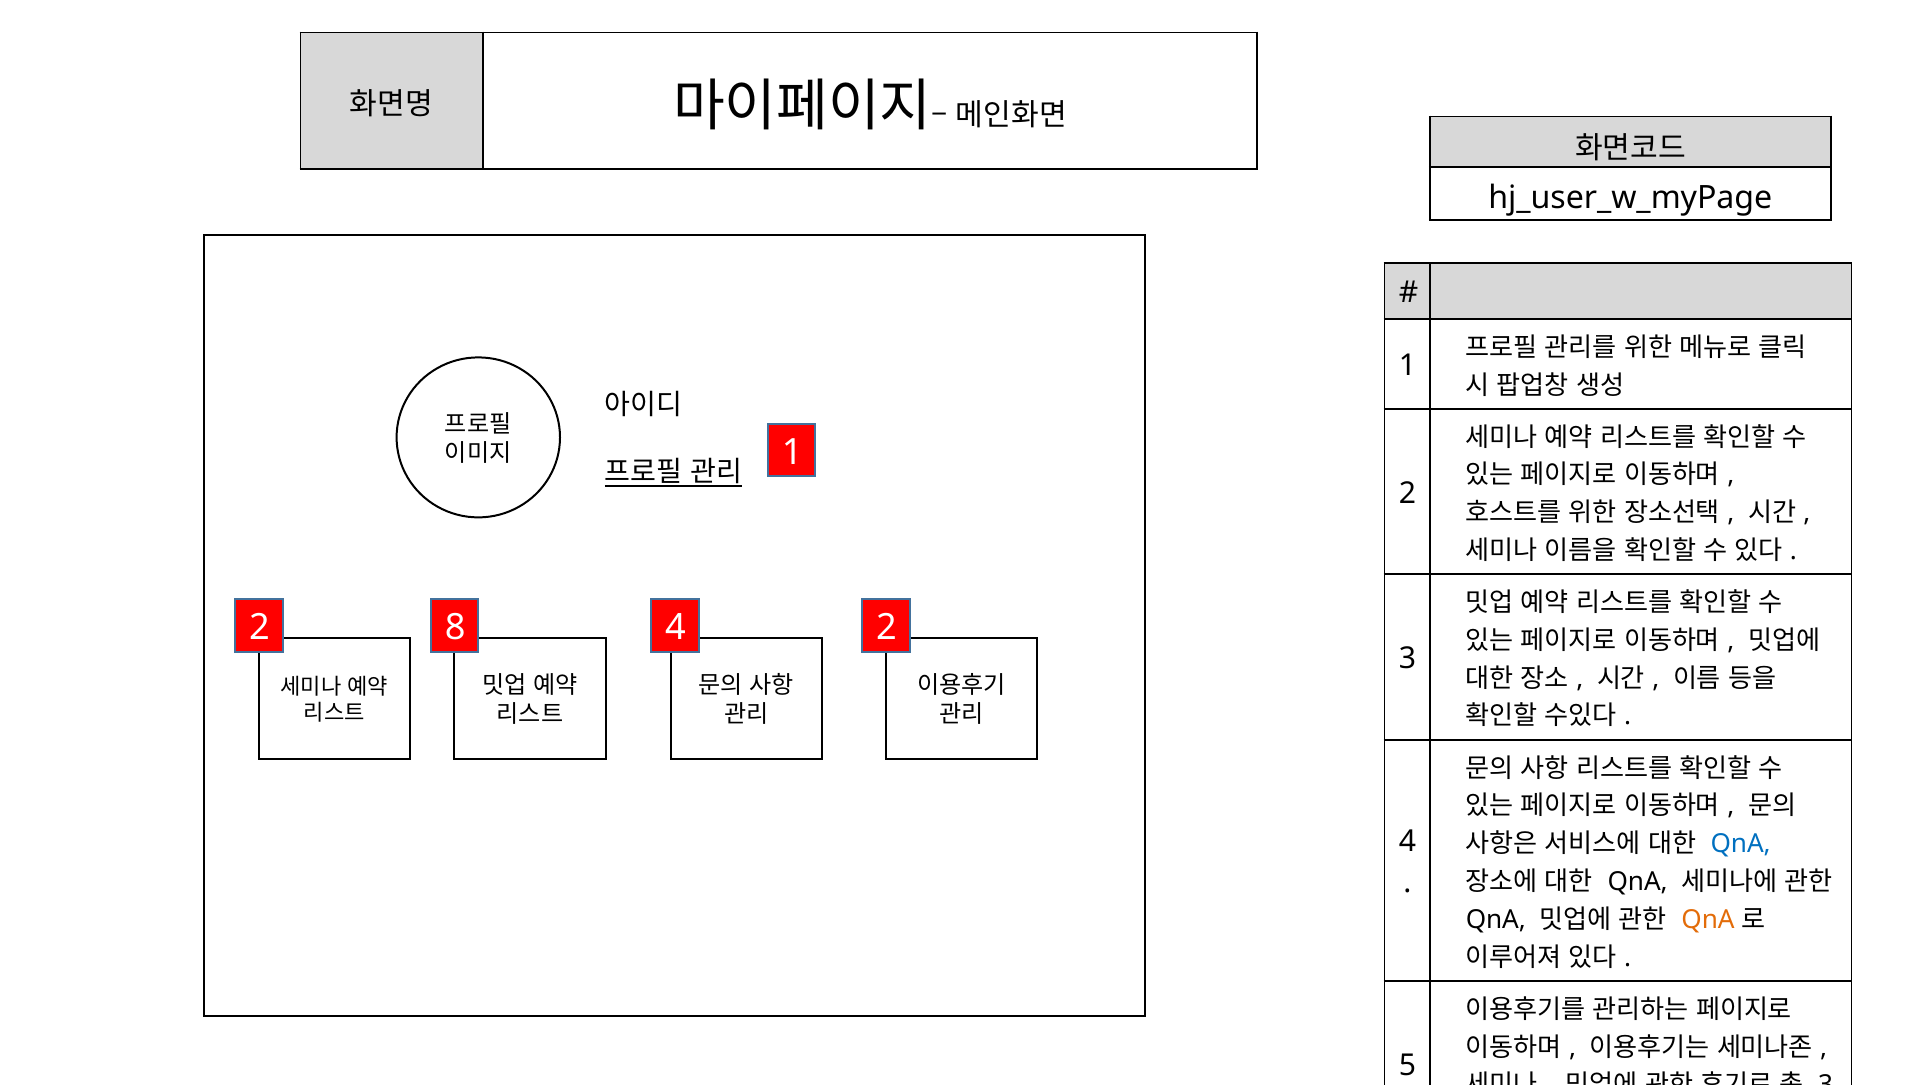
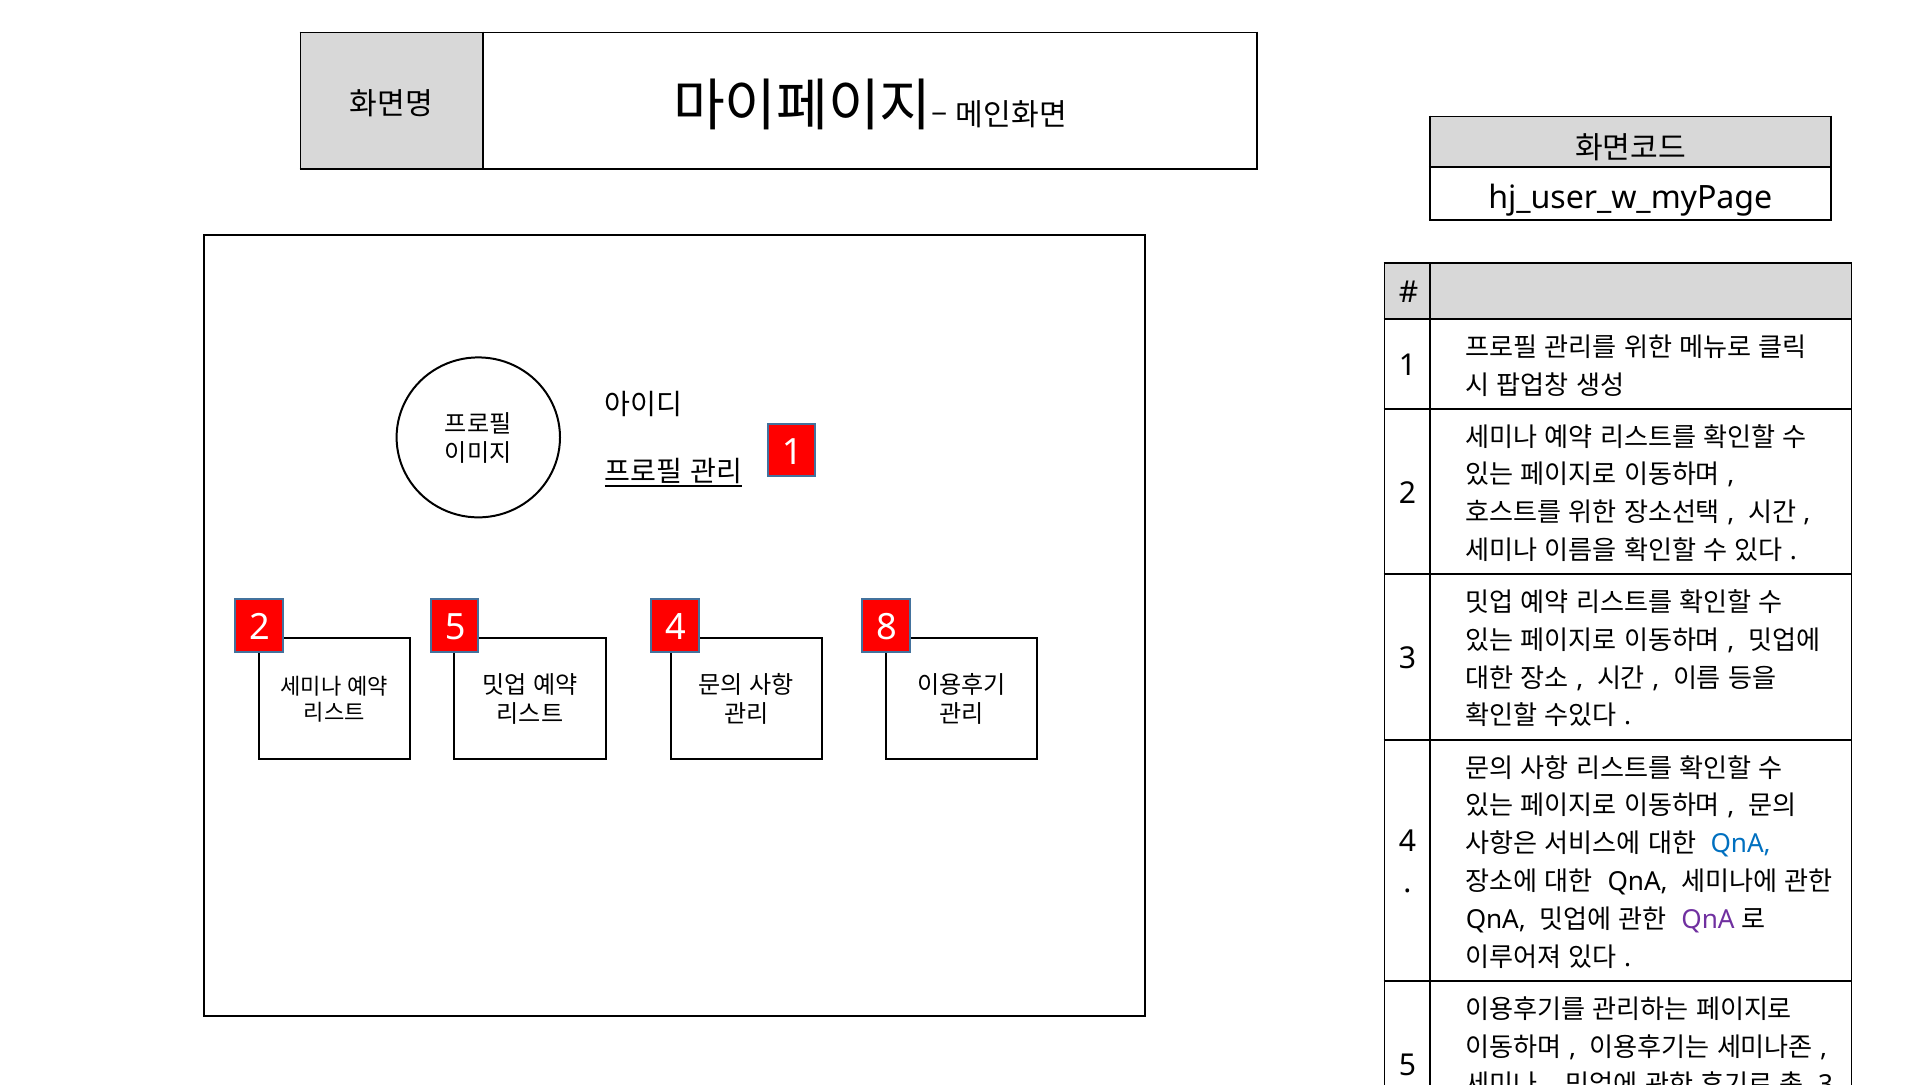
2 8: 8 -> 5 (455, 628)
4 2: 2 -> 8 (887, 628)
QnA colour: orange -> purple (1708, 920)
